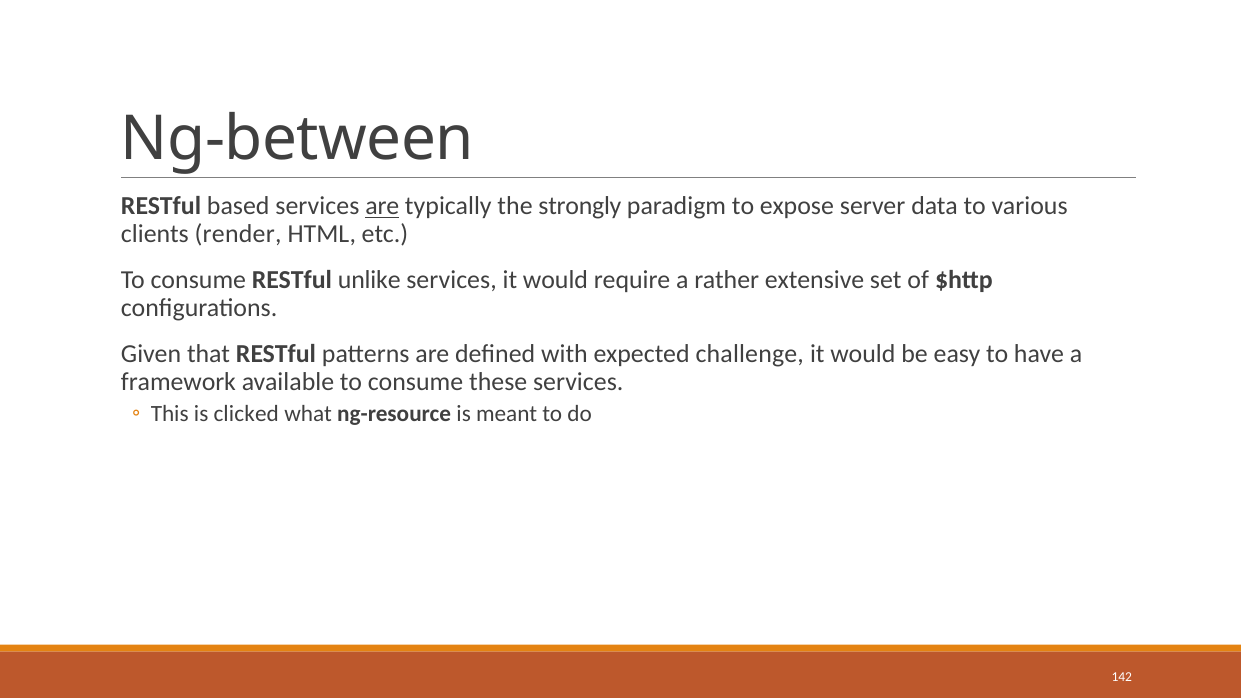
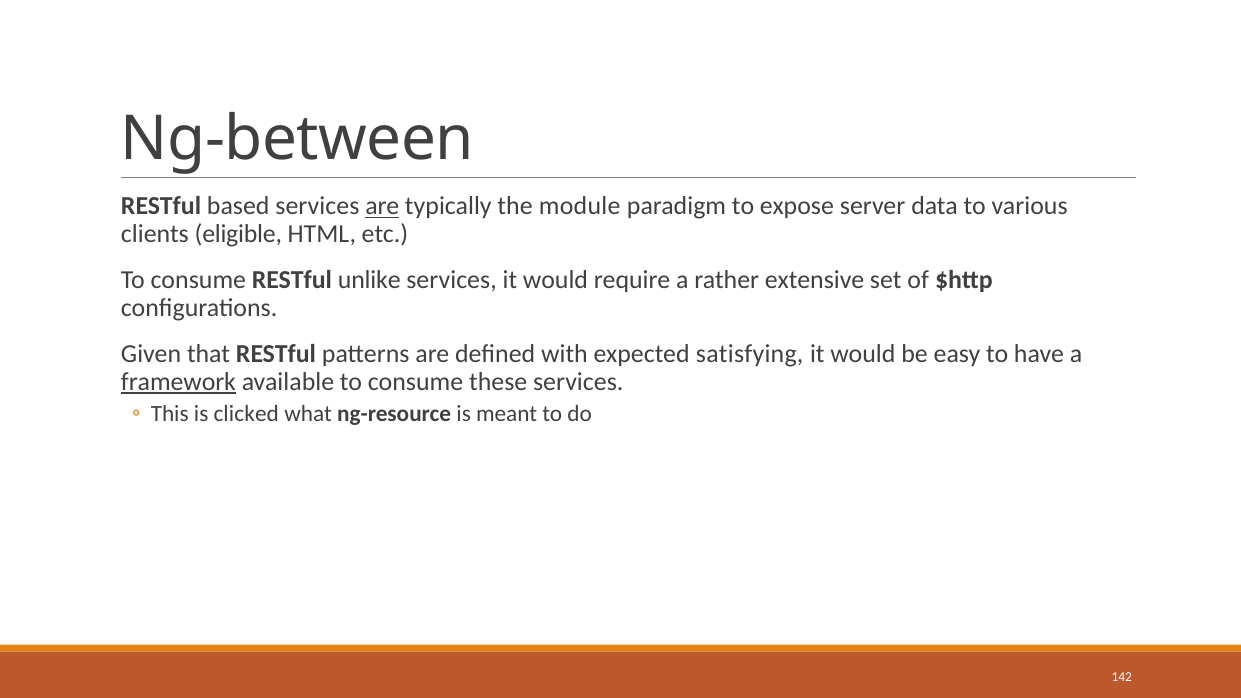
strongly: strongly -> module (580, 206)
render: render -> eligible (238, 234)
challenge: challenge -> satisfying (750, 354)
framework underline: none -> present (178, 382)
